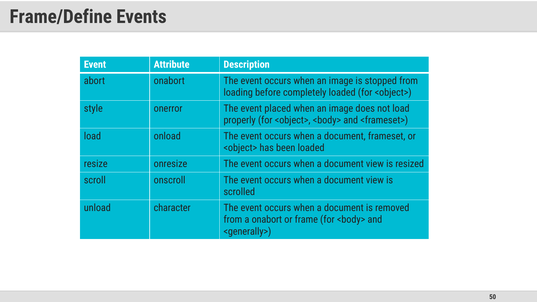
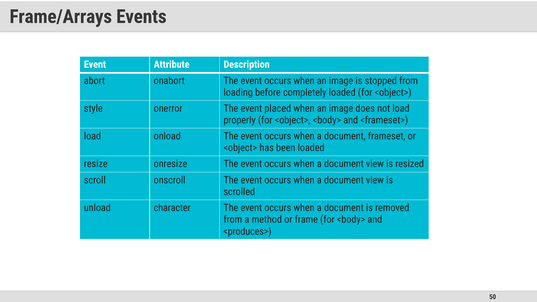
Frame/Define: Frame/Define -> Frame/Arrays (61, 17)
a onabort: onabort -> method (267, 220)
<generally>: <generally> -> <produces> (247, 231)
